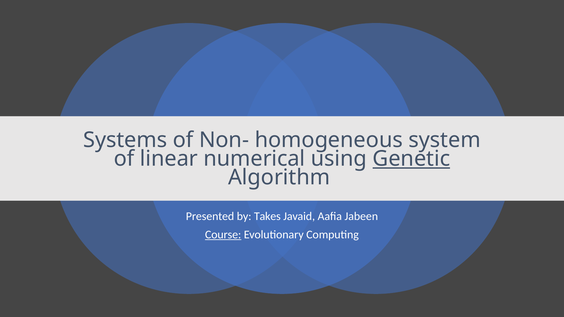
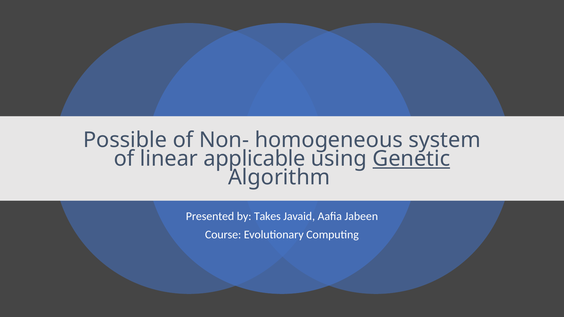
Systems: Systems -> Possible (125, 140)
numerical: numerical -> applicable (254, 159)
Course underline: present -> none (223, 235)
